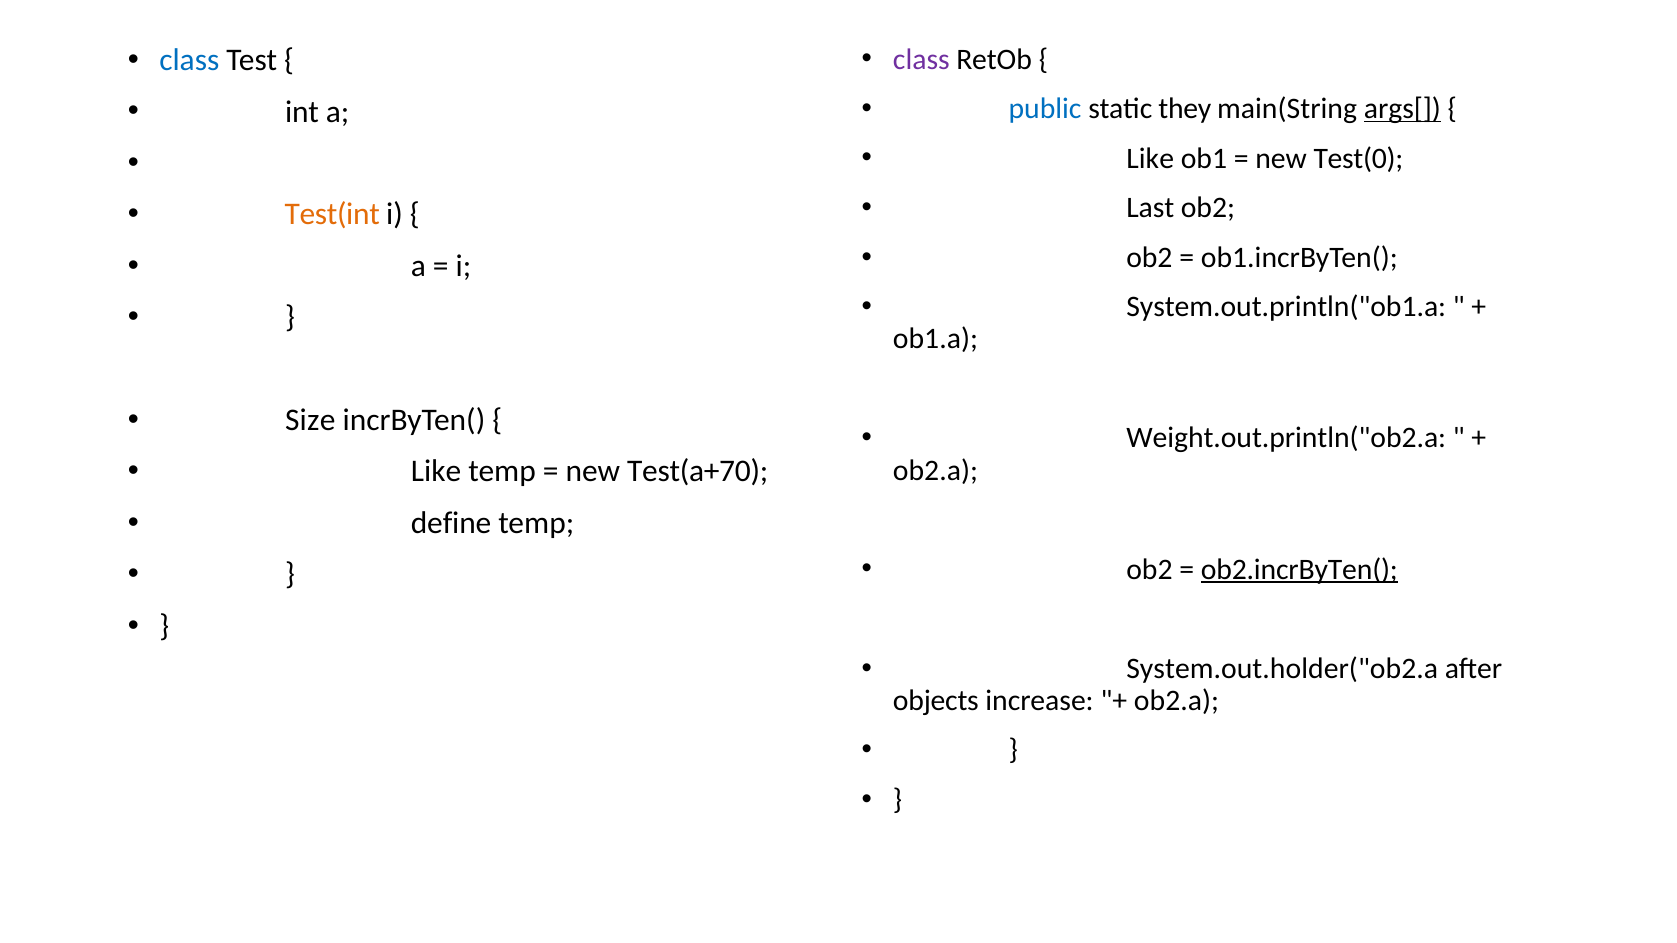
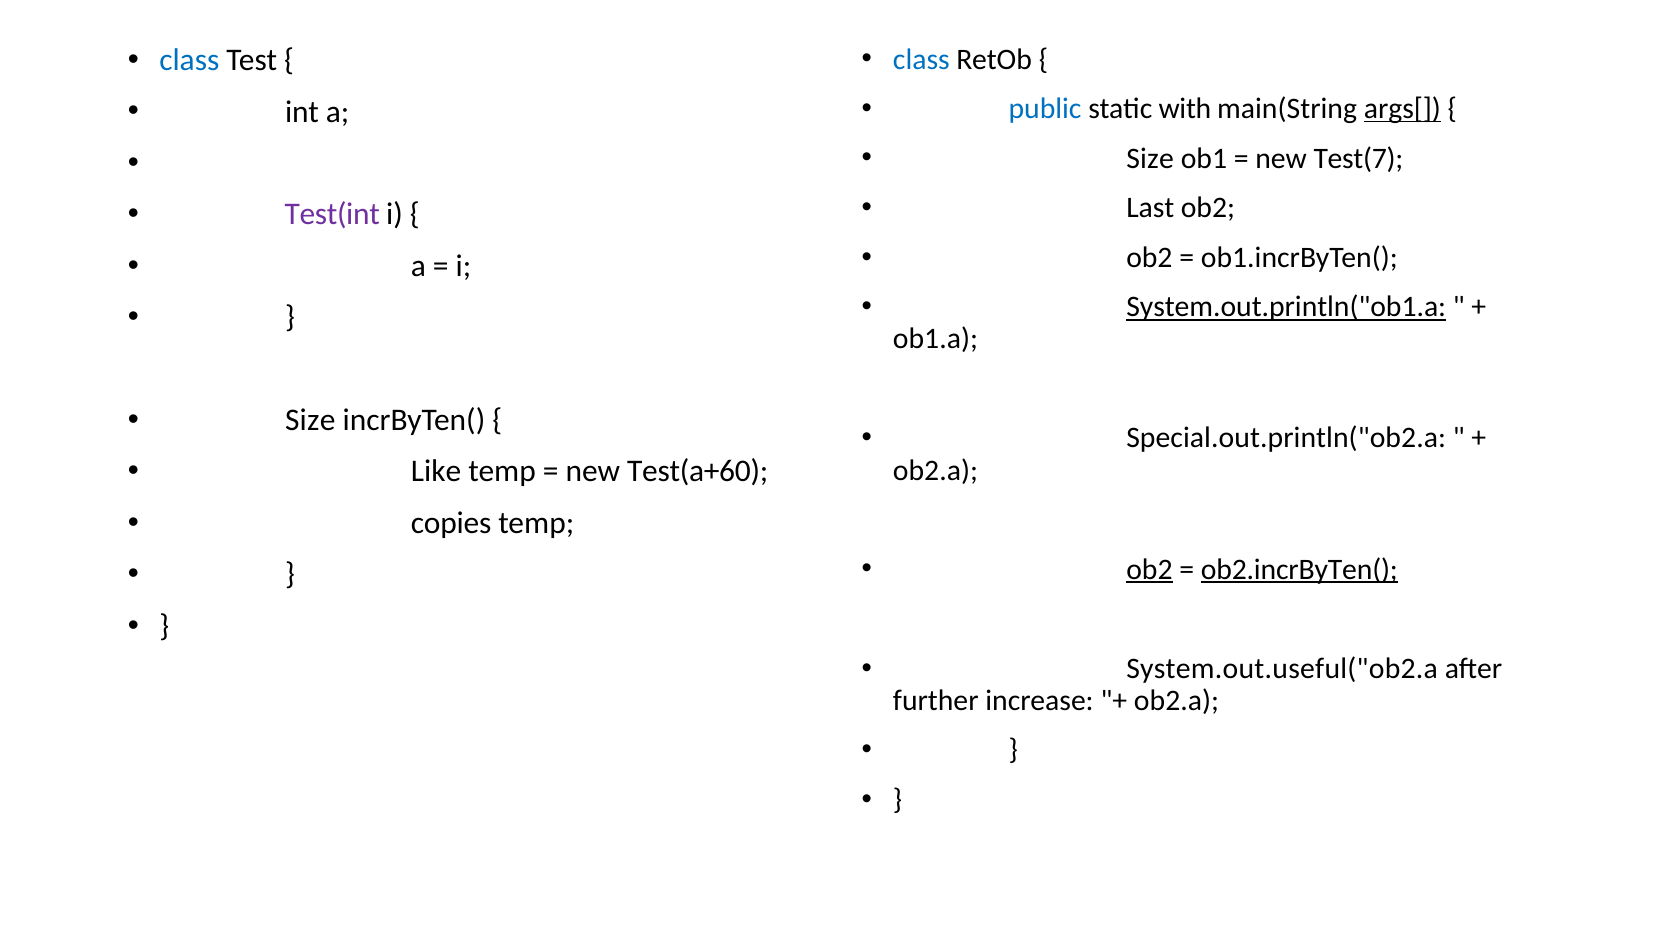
class colour: purple -> blue (921, 59)
they: they -> with (1185, 109)
Like: Like -> Size (1150, 158)
Test(0: Test(0 -> Test(7 (1358, 158)
Test(int colour: orange -> purple (332, 215)
System.out.println("ob1.a underline: none -> present (1286, 307)
Weight.out.println("ob2.a: Weight.out.println("ob2.a -> Special.out.println("ob2.a (1286, 438)
Test(a+70: Test(a+70 -> Test(a+60 (698, 472)
define: define -> copies (451, 523)
ob2 underline: none -> present (1149, 570)
System.out.holder("ob2.a: System.out.holder("ob2.a -> System.out.useful("ob2.a (1282, 669)
objects: objects -> further (936, 701)
